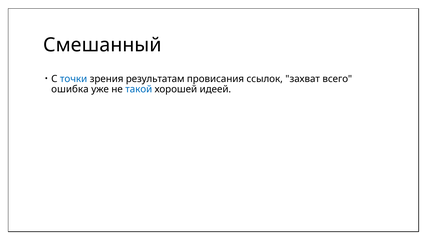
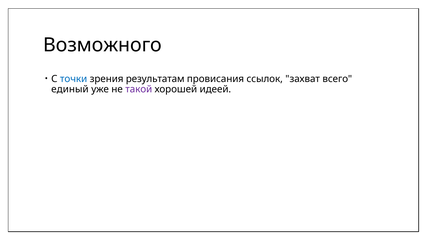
Смешанный: Смешанный -> Возможного (103, 45)
ошибка: ошибка -> единый (70, 89)
такой colour: blue -> purple (139, 89)
